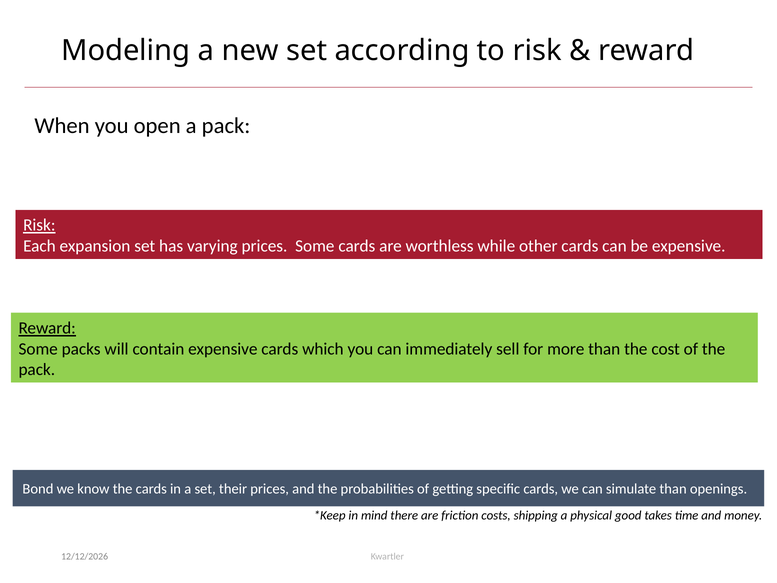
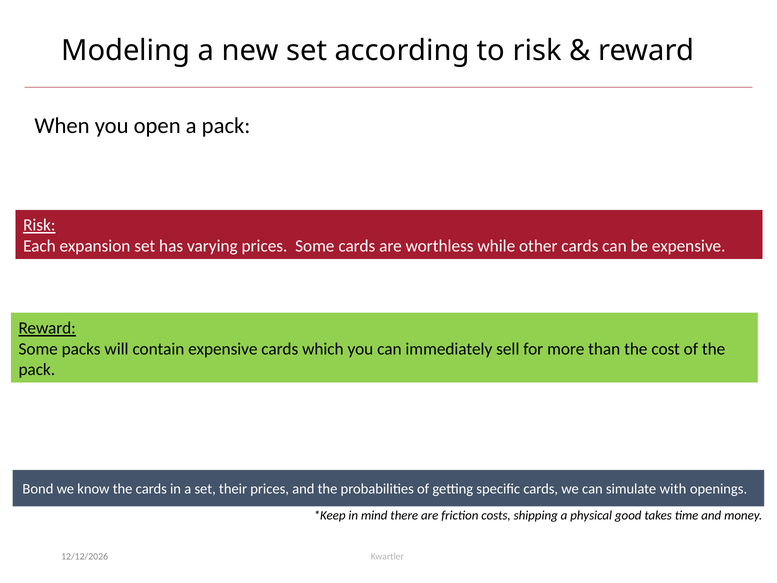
simulate than: than -> with (673, 489)
